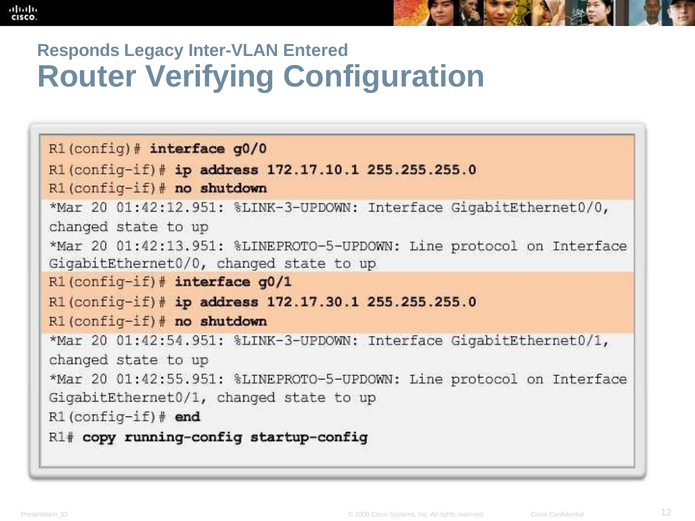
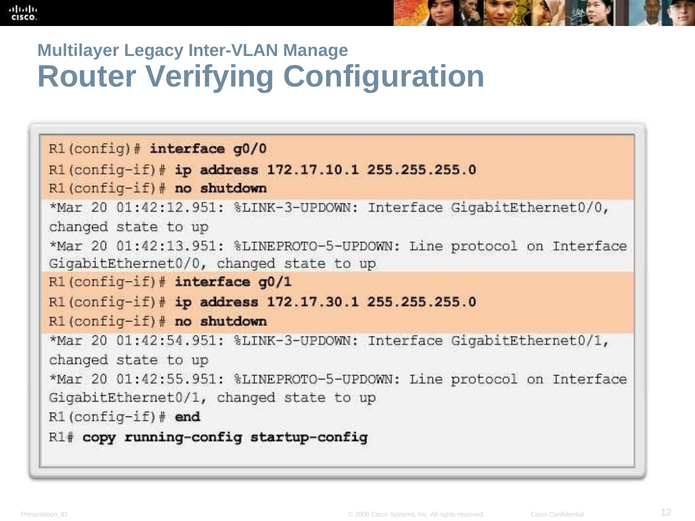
Responds: Responds -> Multilayer (78, 51)
Entered: Entered -> Manage (316, 51)
